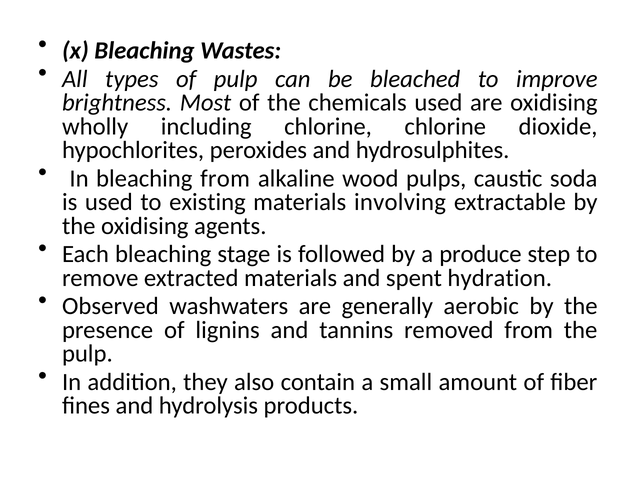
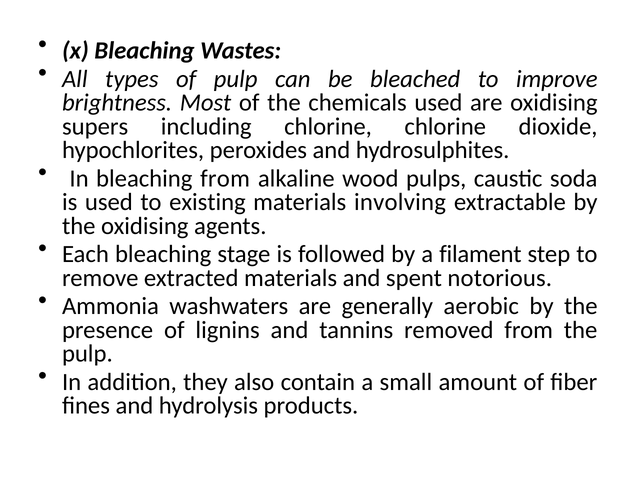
wholly: wholly -> supers (95, 126)
produce: produce -> filament (480, 254)
hydration: hydration -> notorious (500, 278)
Observed: Observed -> Ammonia (110, 306)
